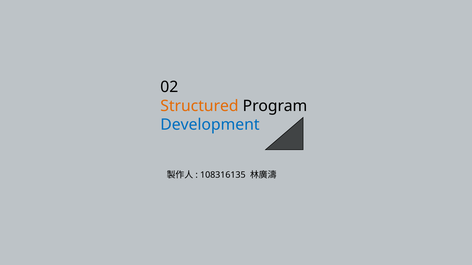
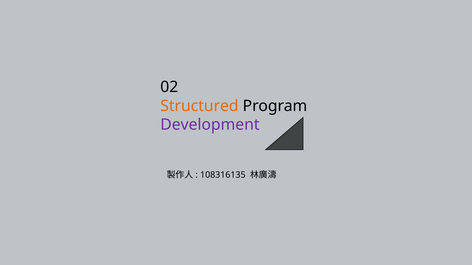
Development colour: blue -> purple (210, 125)
